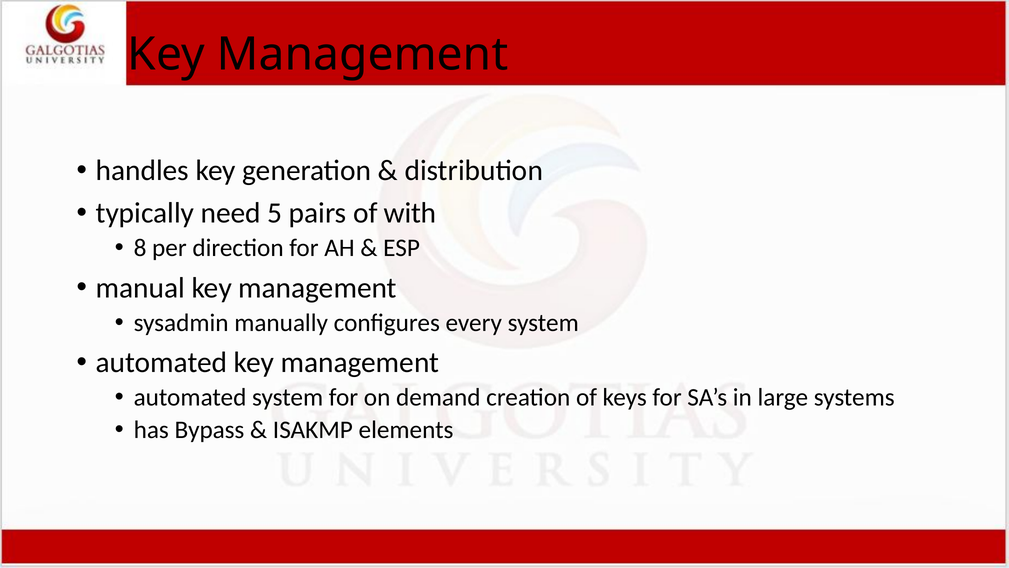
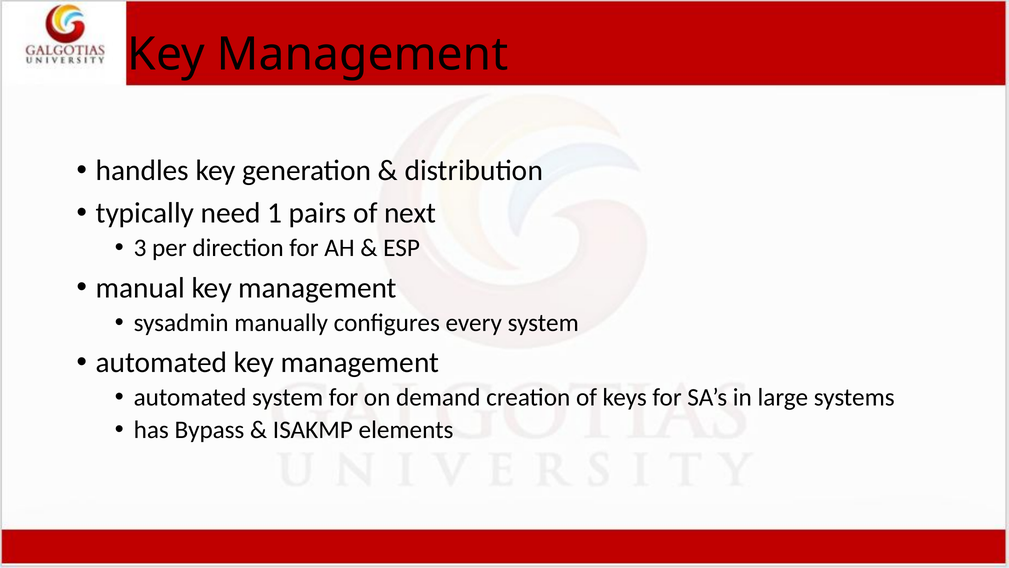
5: 5 -> 1 (275, 213)
with: with -> next (410, 213)
8: 8 -> 3 (140, 248)
